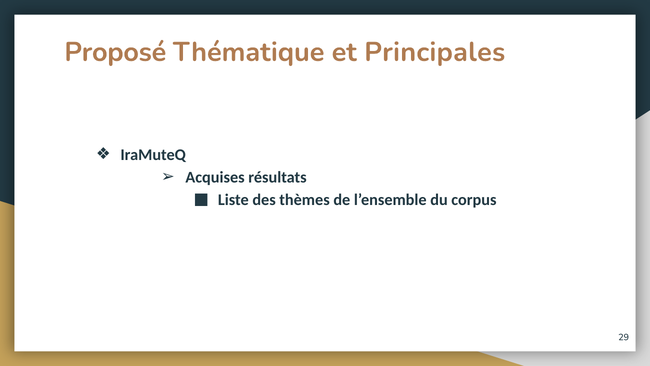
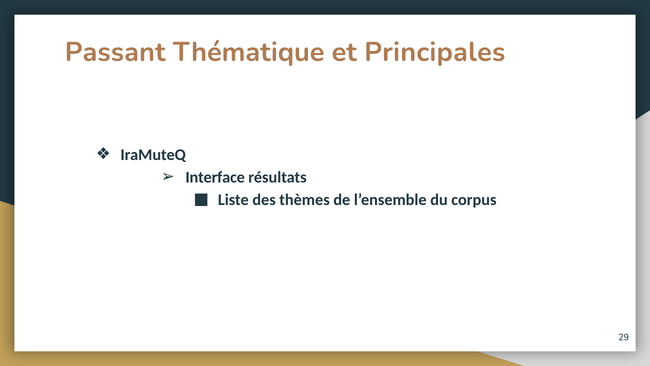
Proposé: Proposé -> Passant (115, 52)
Acquises: Acquises -> Interface (215, 177)
